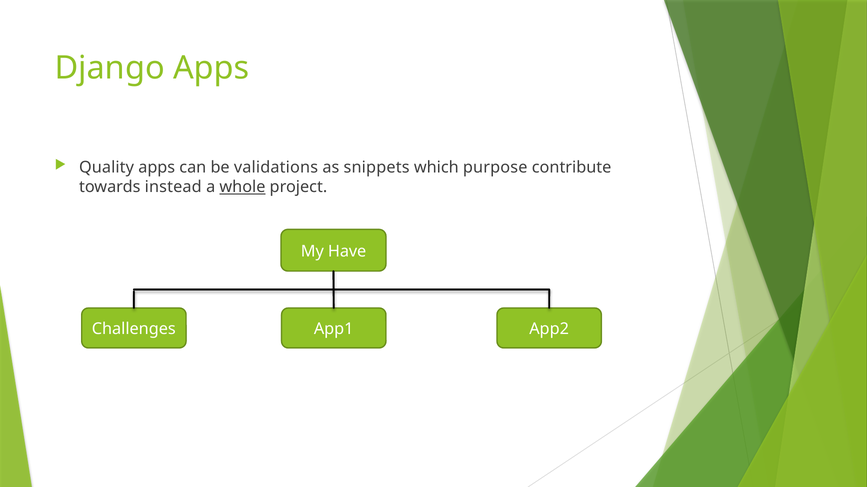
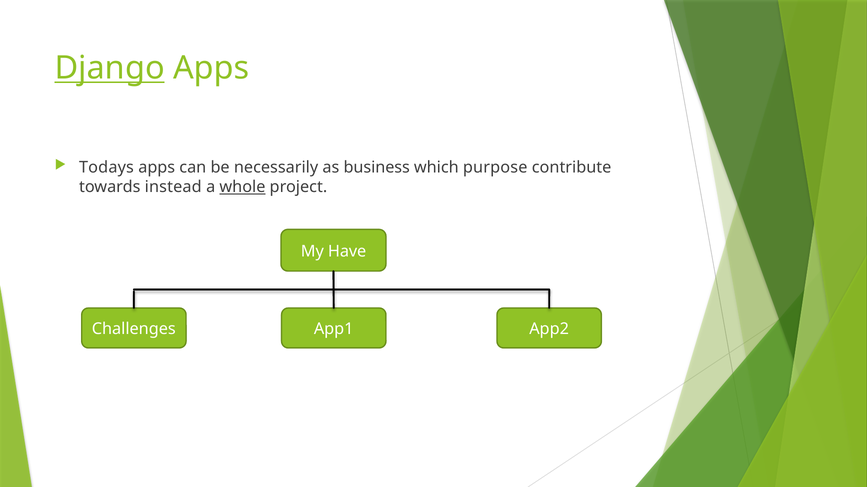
Django underline: none -> present (110, 68)
Quality: Quality -> Todays (106, 168)
validations: validations -> necessarily (276, 168)
snippets: snippets -> business (377, 168)
